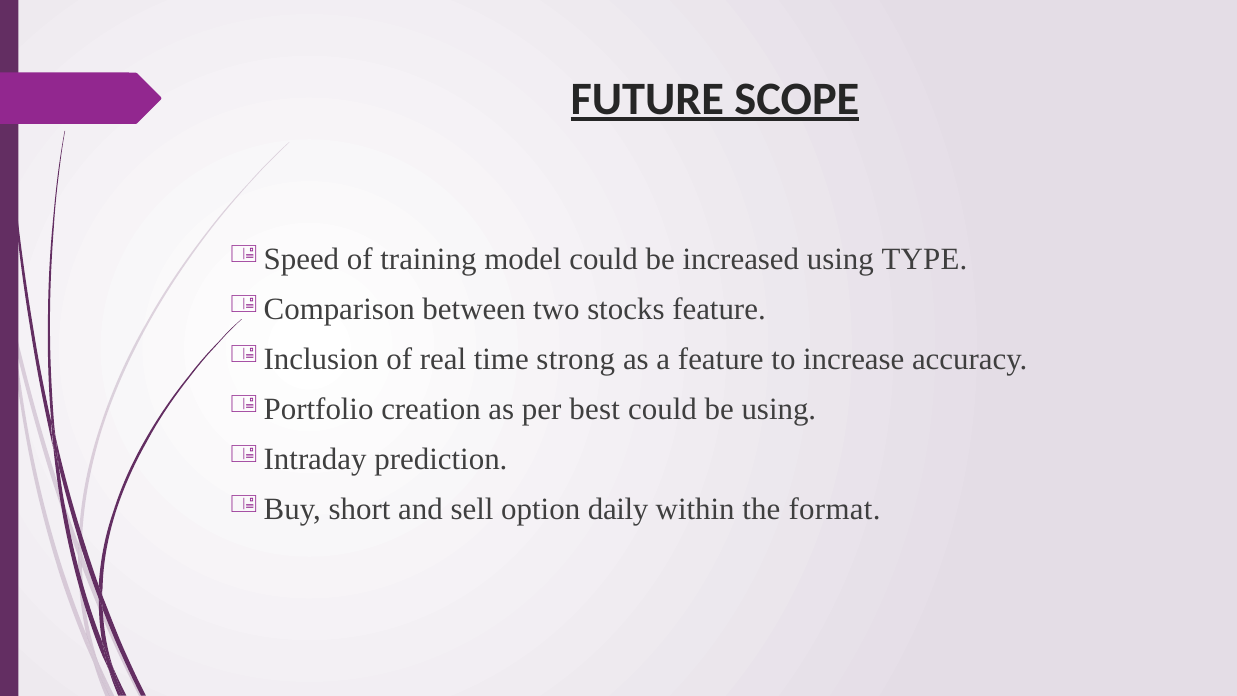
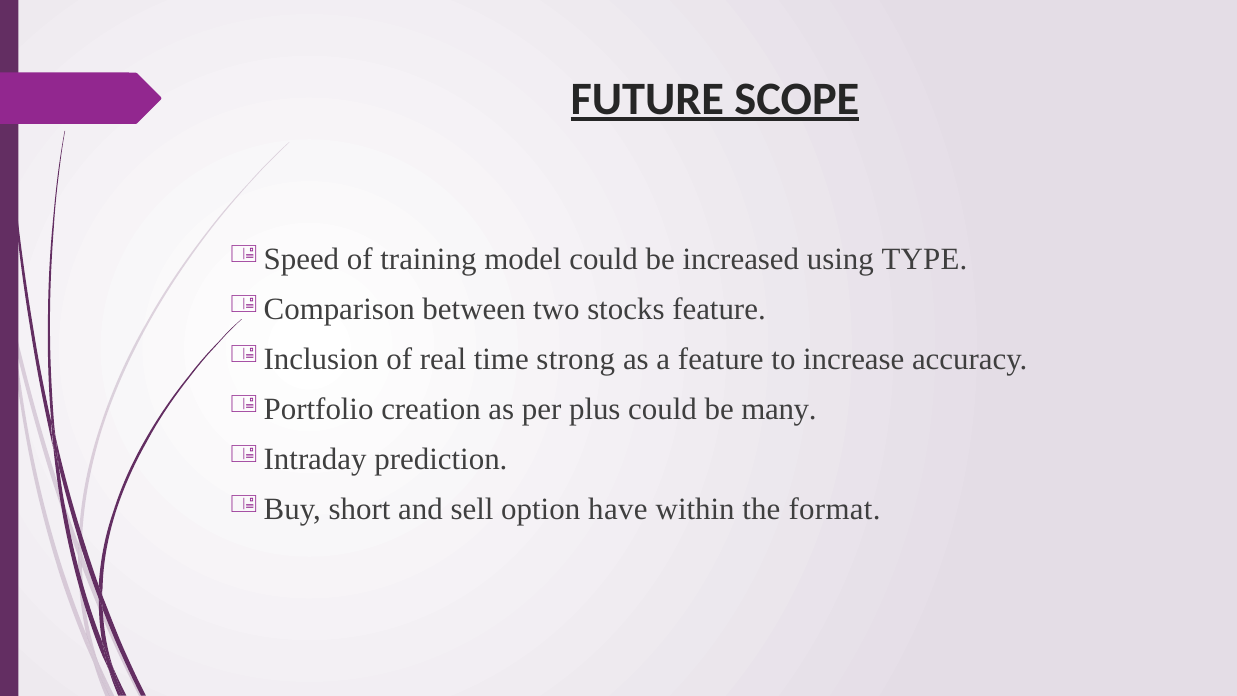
best: best -> plus (595, 409)
be using: using -> many (779, 409)
daily: daily -> have (618, 509)
